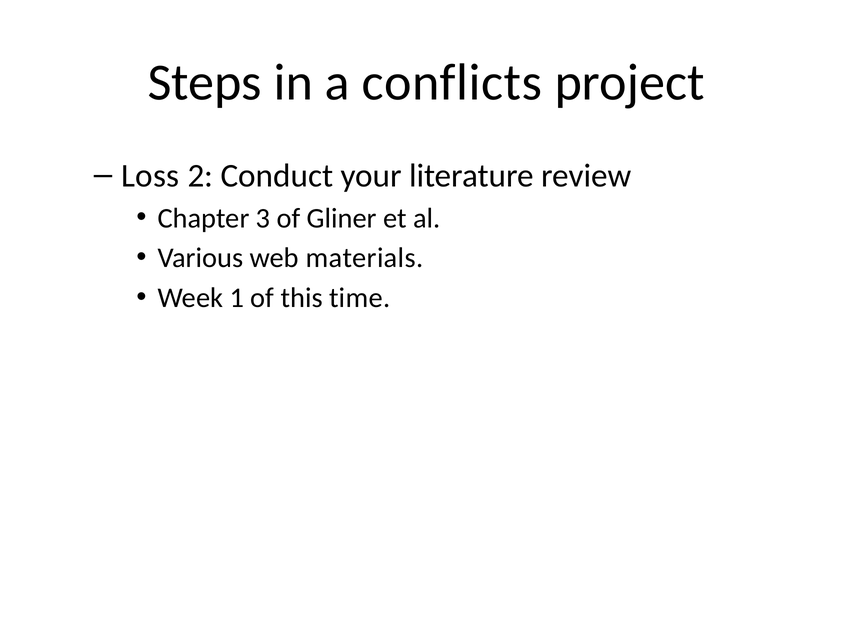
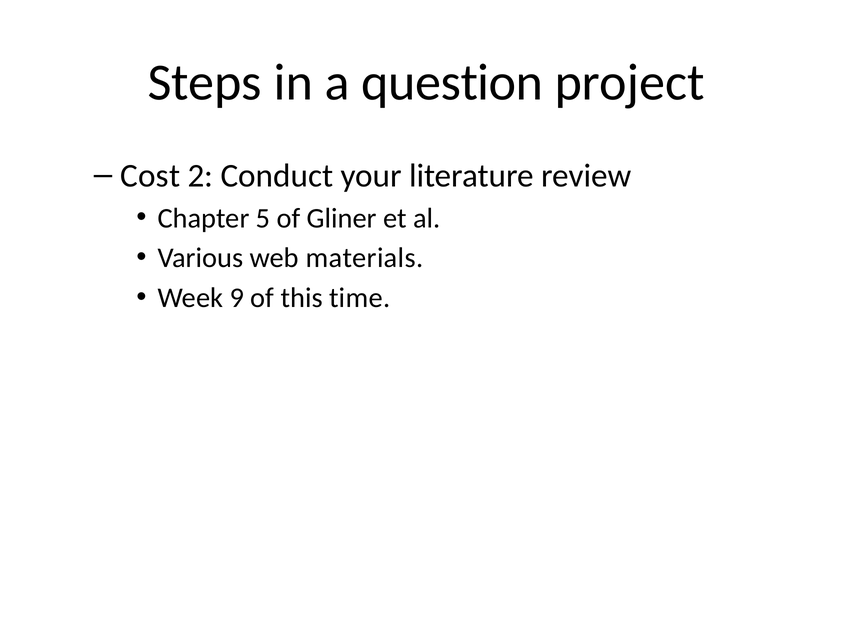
conflicts: conflicts -> question (452, 83)
Loss: Loss -> Cost (150, 176)
3: 3 -> 5 (263, 218)
1: 1 -> 9 (237, 298)
